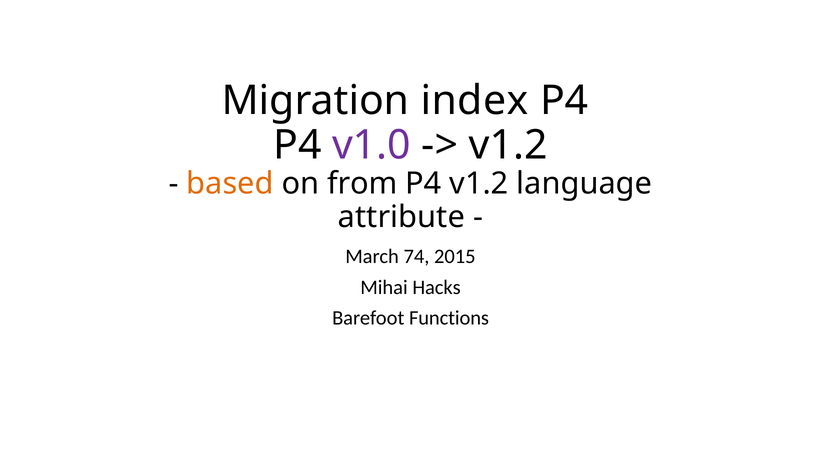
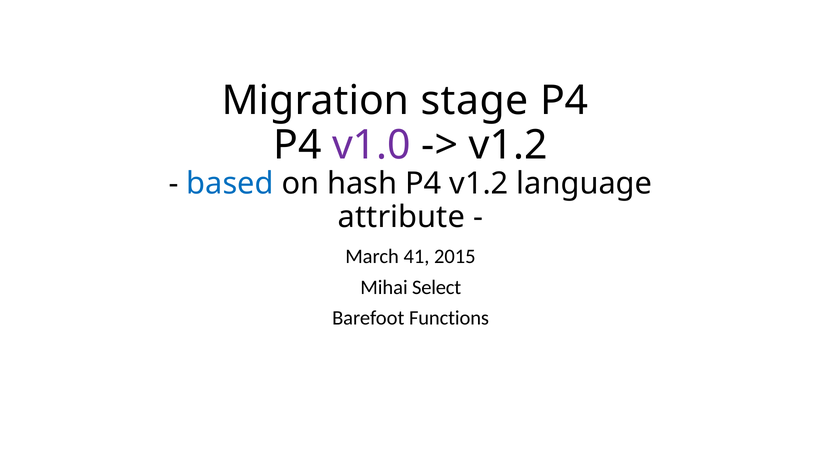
index: index -> stage (475, 101)
based colour: orange -> blue (230, 184)
from: from -> hash (362, 184)
74: 74 -> 41 (416, 257)
Hacks: Hacks -> Select (437, 287)
